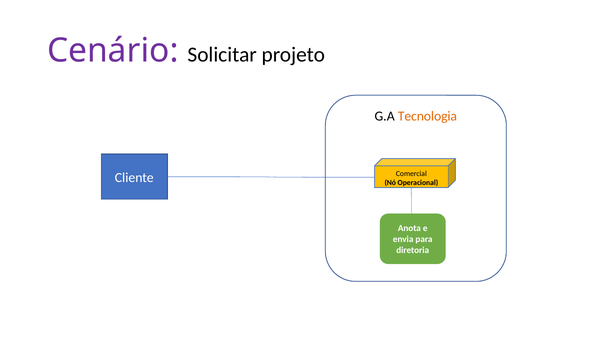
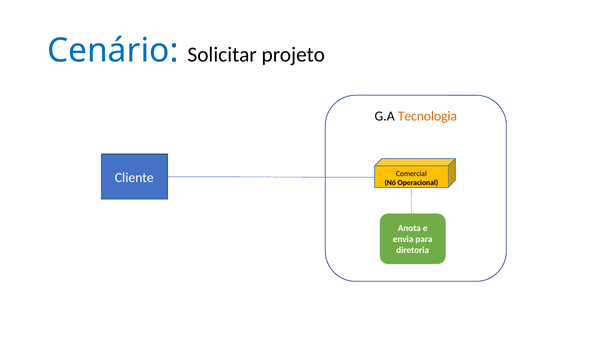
Cenário colour: purple -> blue (113, 51)
